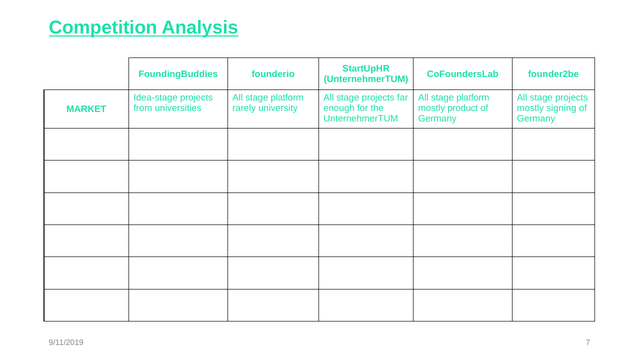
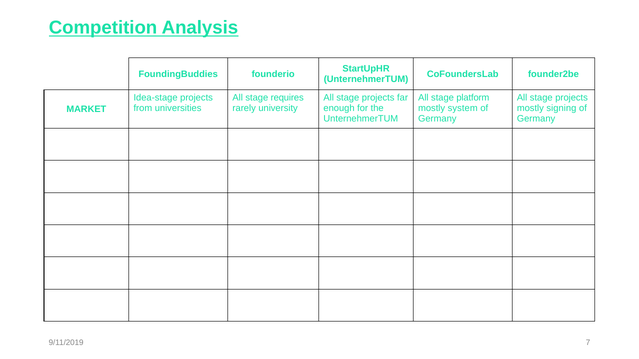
platform: platform -> requires (287, 98)
product: product -> system (463, 108)
